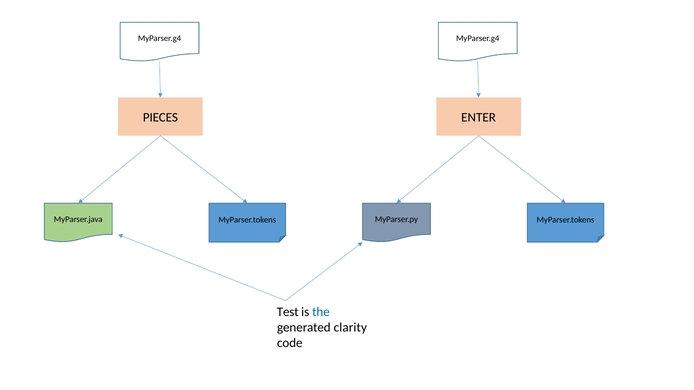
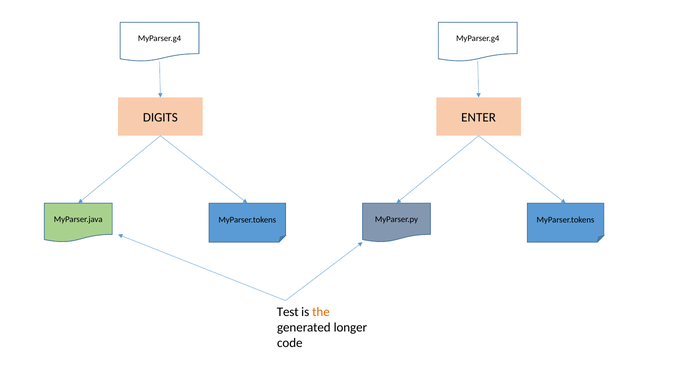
PIECES: PIECES -> DIGITS (160, 118)
the colour: blue -> orange (321, 312)
clarity: clarity -> longer (350, 328)
